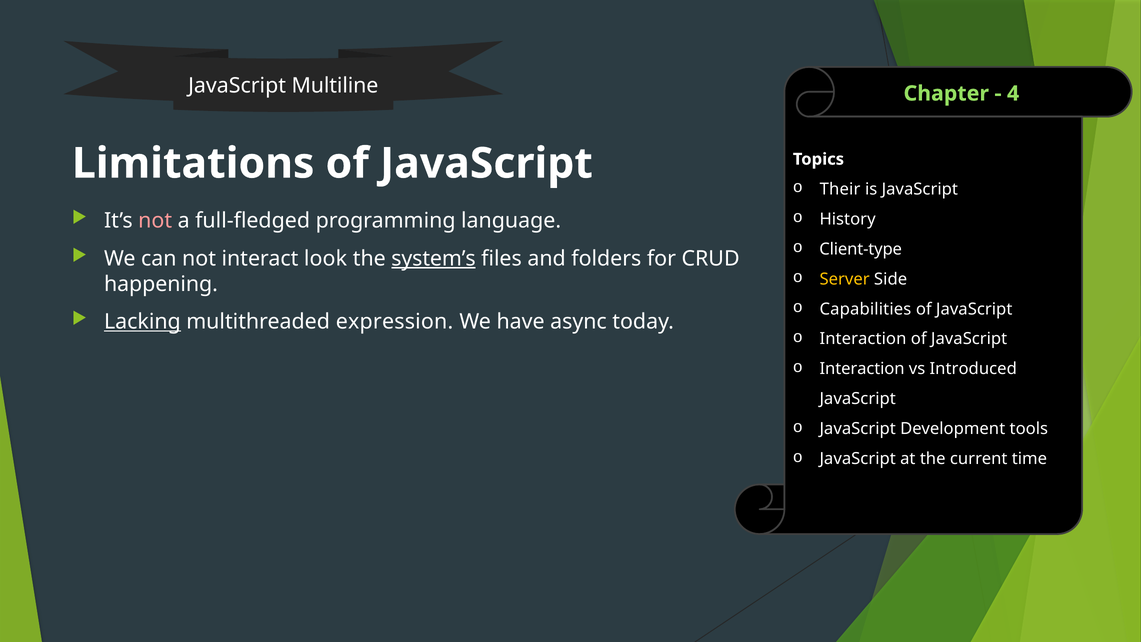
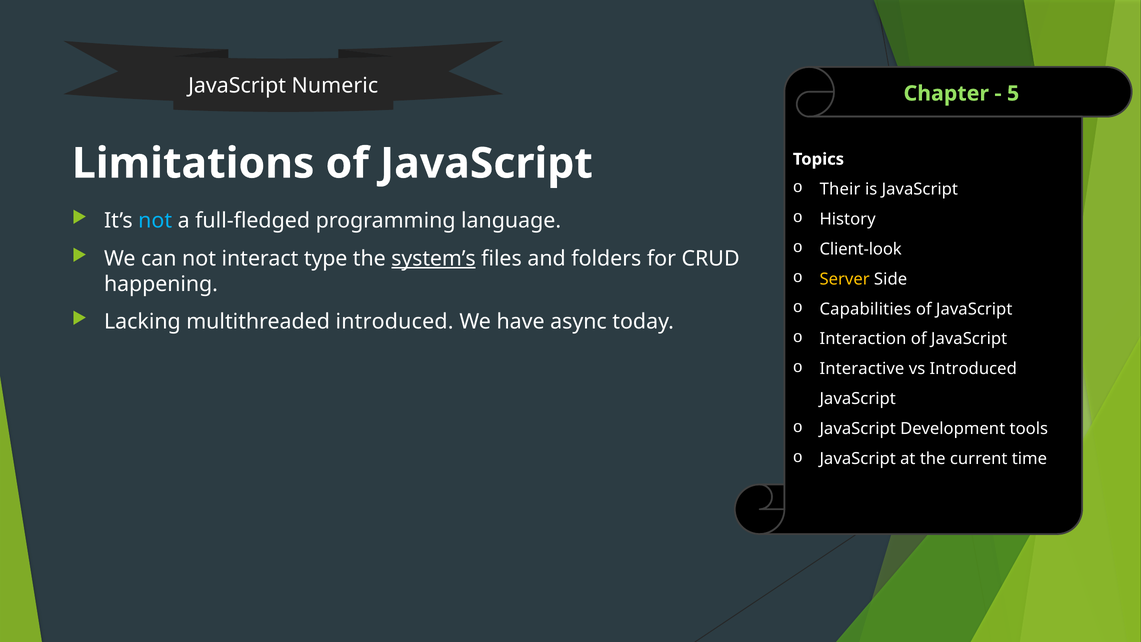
Multiline: Multiline -> Numeric (335, 86)
4: 4 -> 5 (1013, 94)
not colour: pink -> light blue (155, 221)
Client-type: Client-type -> Client-look (861, 249)
look: look -> type (326, 258)
Lacking underline: present -> none (142, 322)
multithreaded expression: expression -> introduced (395, 322)
Interaction: Interaction -> Interactive (862, 369)
